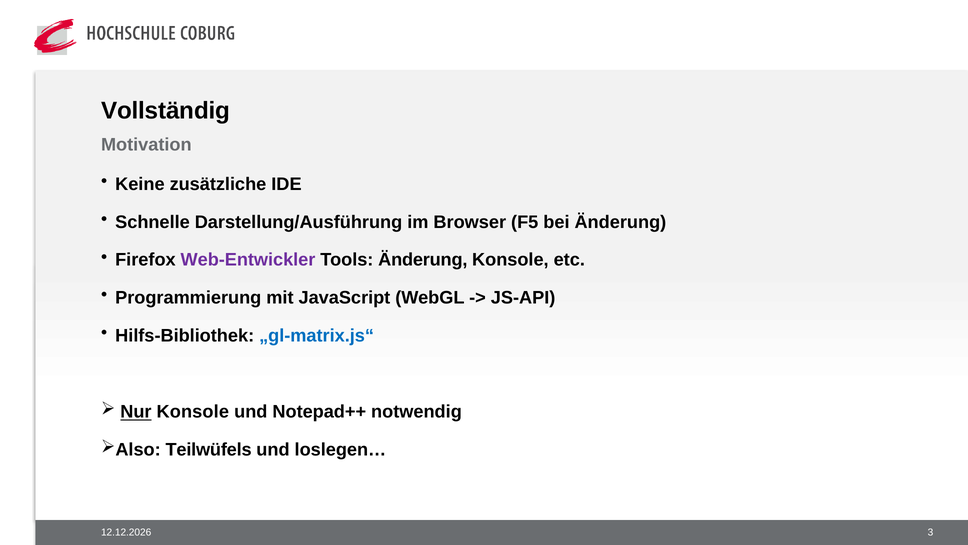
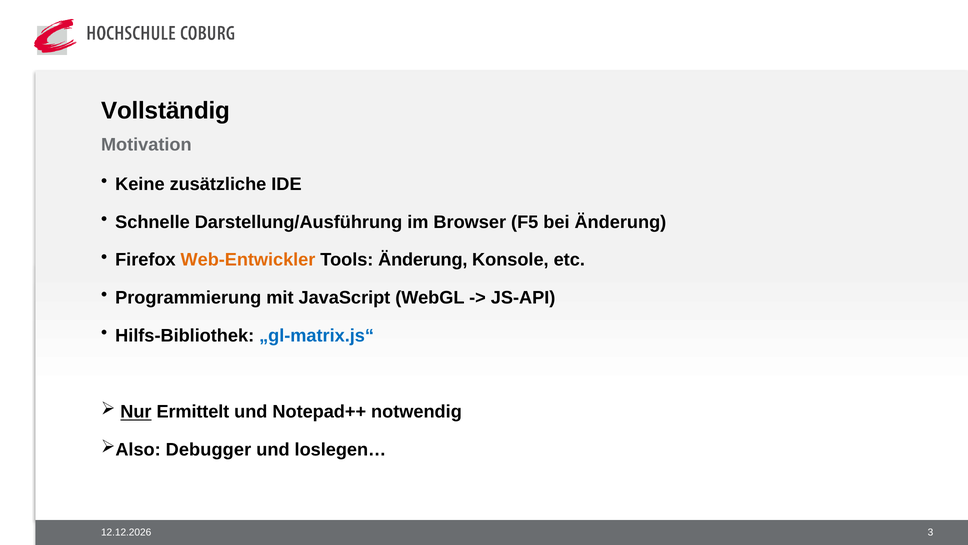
Web-Entwickler colour: purple -> orange (248, 260)
Nur Konsole: Konsole -> Ermittelt (193, 411)
Teilwüfels: Teilwüfels -> Debugger (208, 449)
